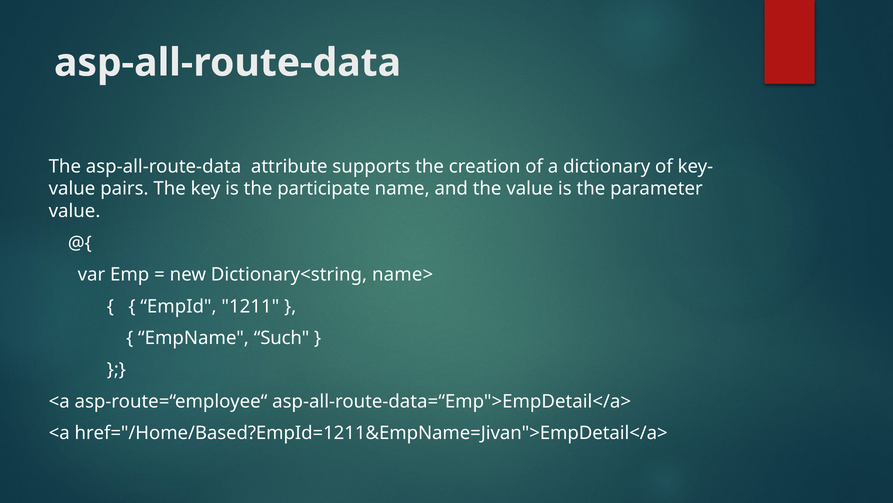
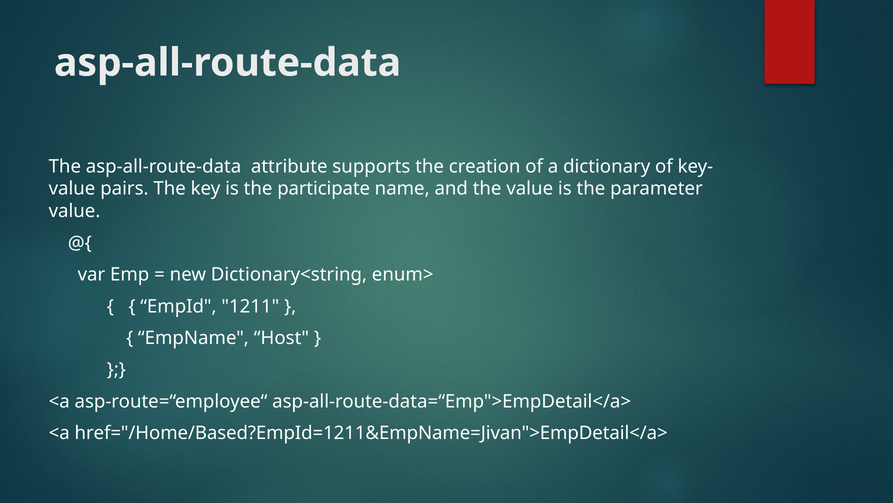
name>: name> -> enum> (403, 274)
Such: Such -> Host (281, 338)
